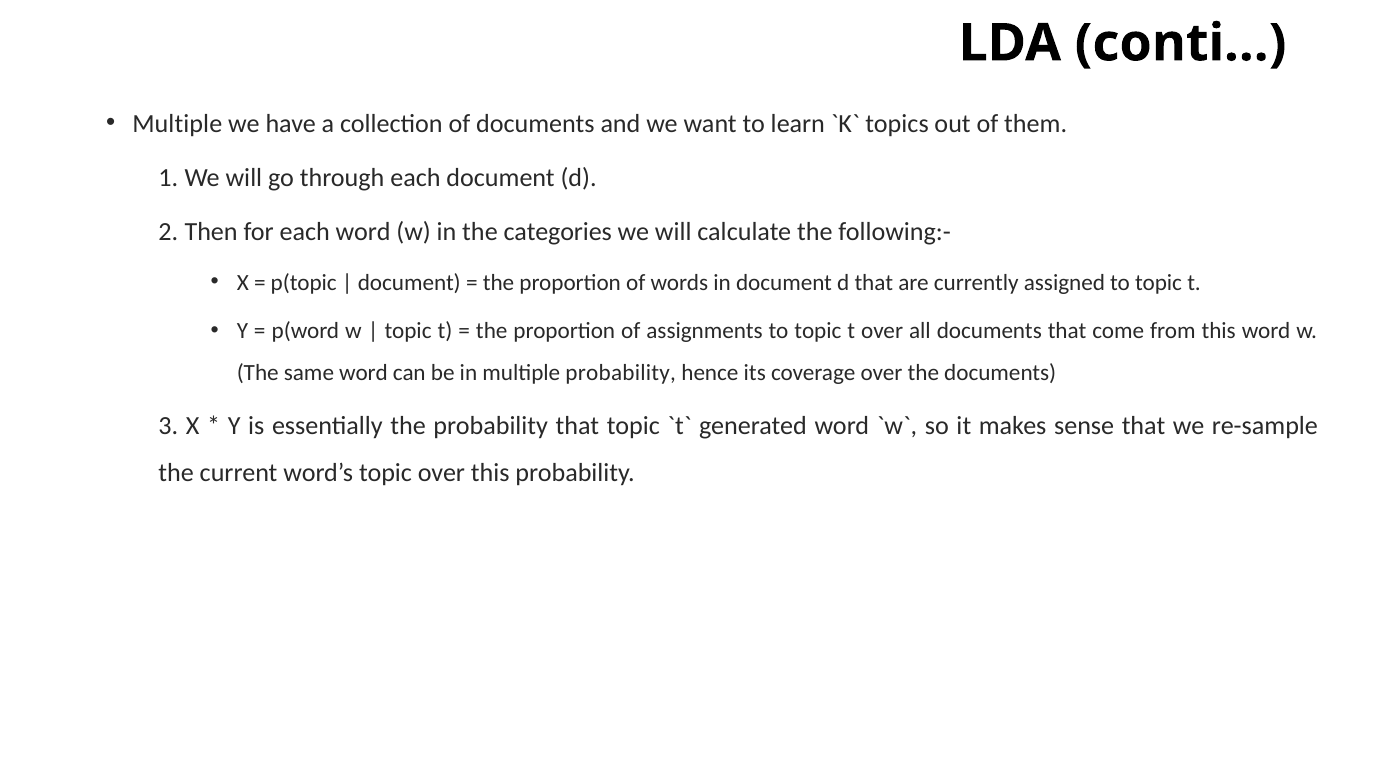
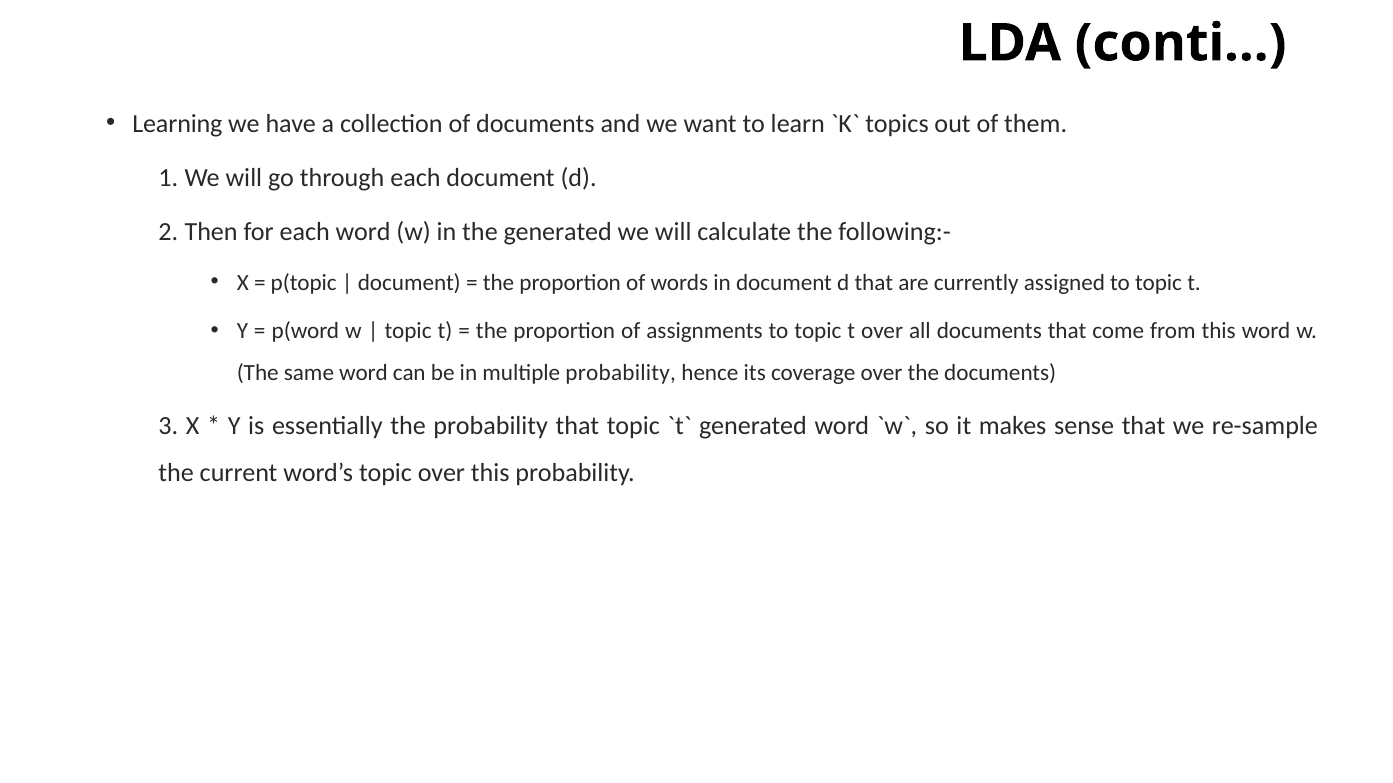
Multiple: Multiple -> Learning (177, 124)
the categories: categories -> generated (558, 232)
